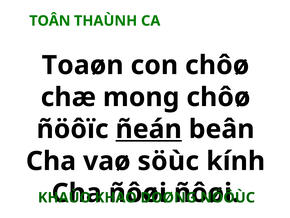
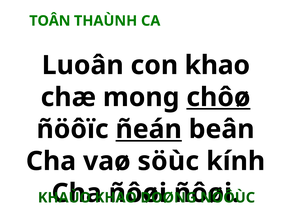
Toaøn: Toaøn -> Luoân (83, 65)
con chôø: chôø -> khao (217, 65)
chôø underline: none -> present (218, 97)
